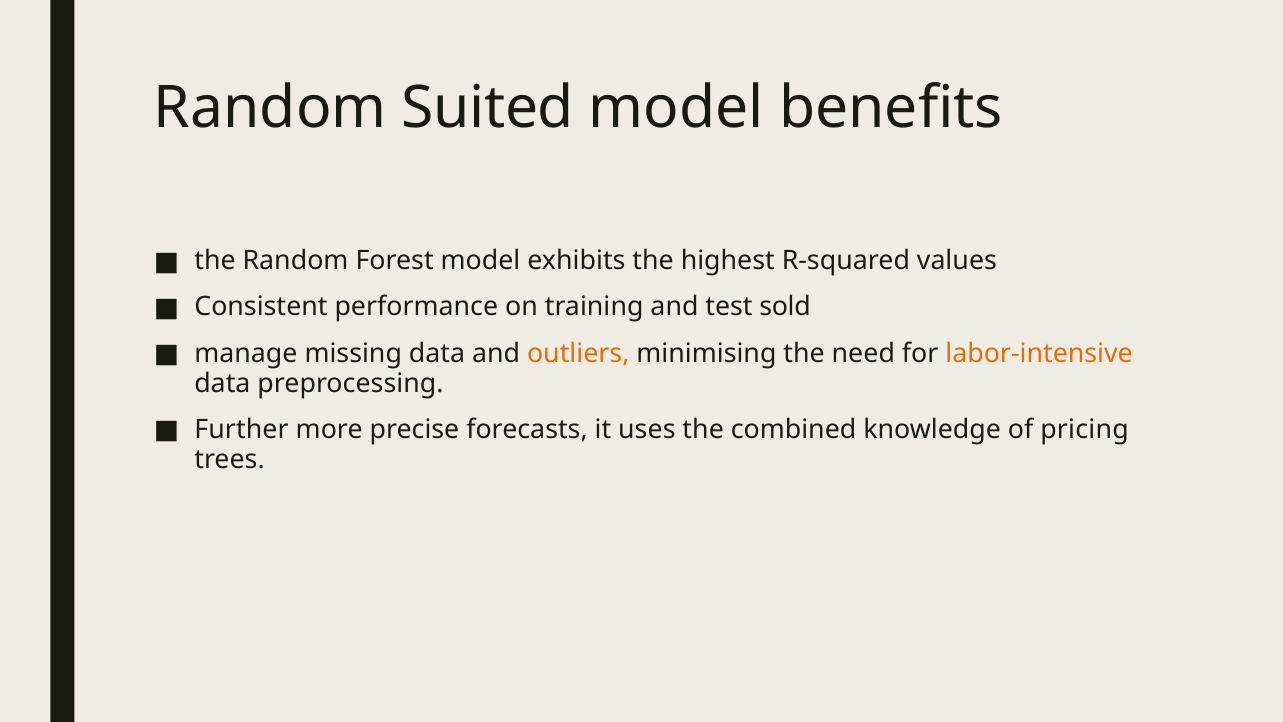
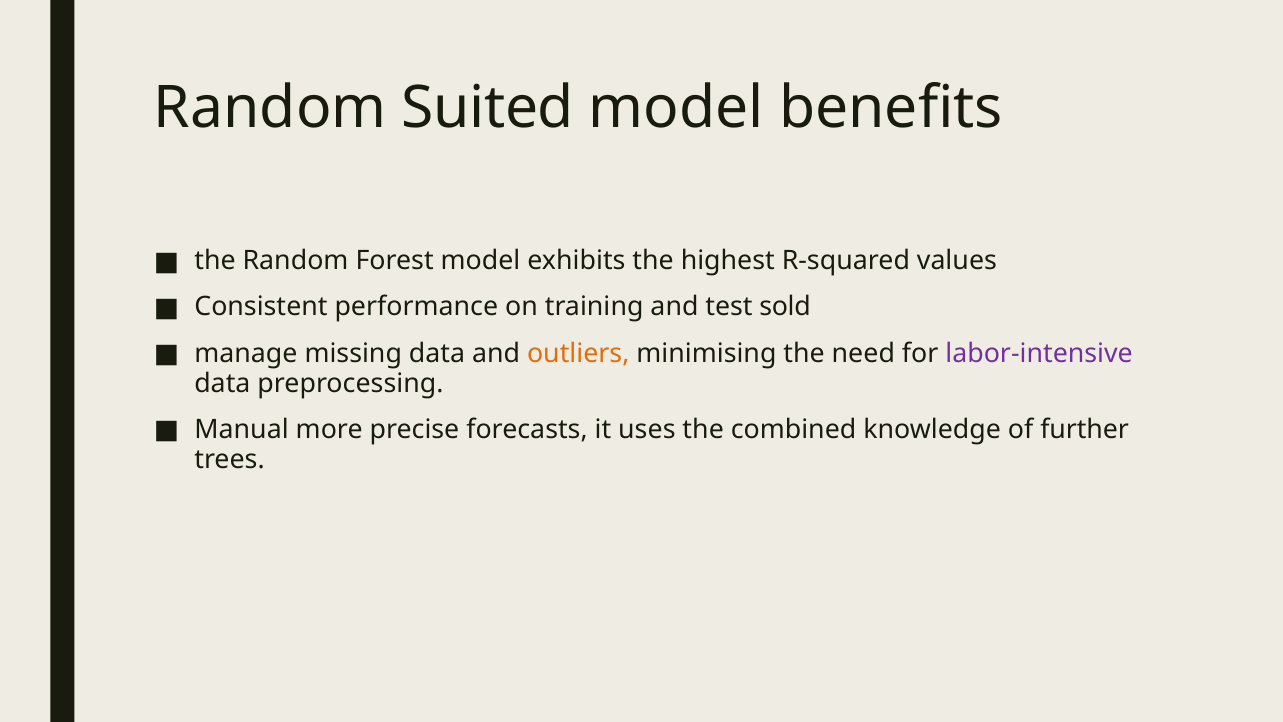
labor-intensive colour: orange -> purple (1039, 353)
Further: Further -> Manual (242, 429)
pricing: pricing -> further (1085, 429)
